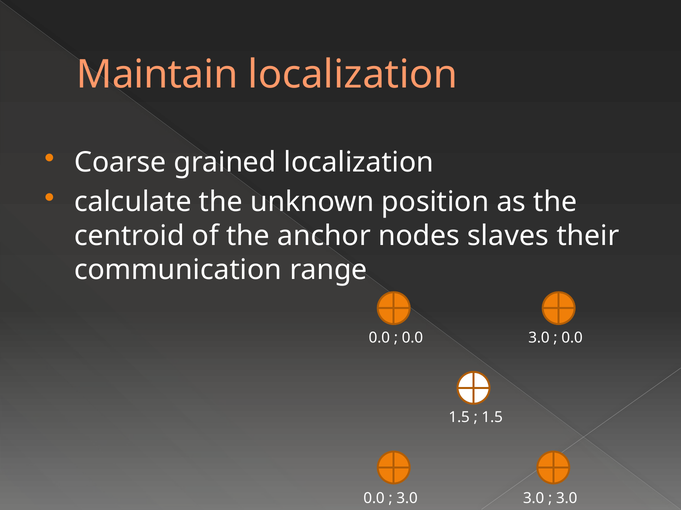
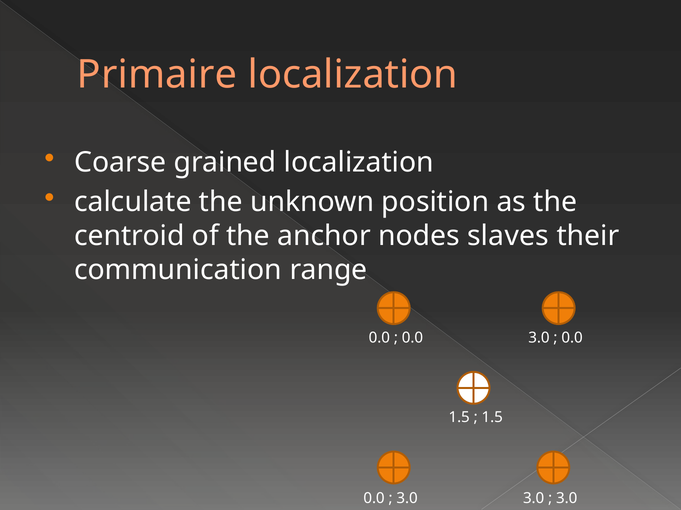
Maintain: Maintain -> Primaire (157, 75)
